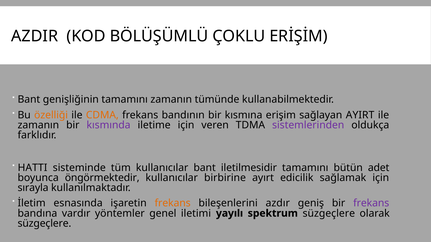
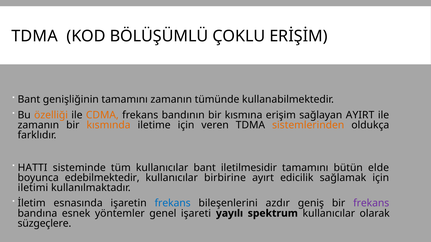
AZDIR: AZDIR -> TDMA (35, 36)
kısmında colour: purple -> orange (109, 125)
sistemlerinden colour: purple -> orange (308, 125)
adet: adet -> elde (379, 168)
öngörmektedir: öngörmektedir -> edebilmektedir (102, 178)
sırayla: sırayla -> iletimi (33, 188)
frekans colour: orange -> blue (173, 204)
vardır: vardır -> esnek (76, 214)
iletimi: iletimi -> işareti (196, 214)
spektrum süzgeçlere: süzgeçlere -> kullanıcılar (329, 214)
